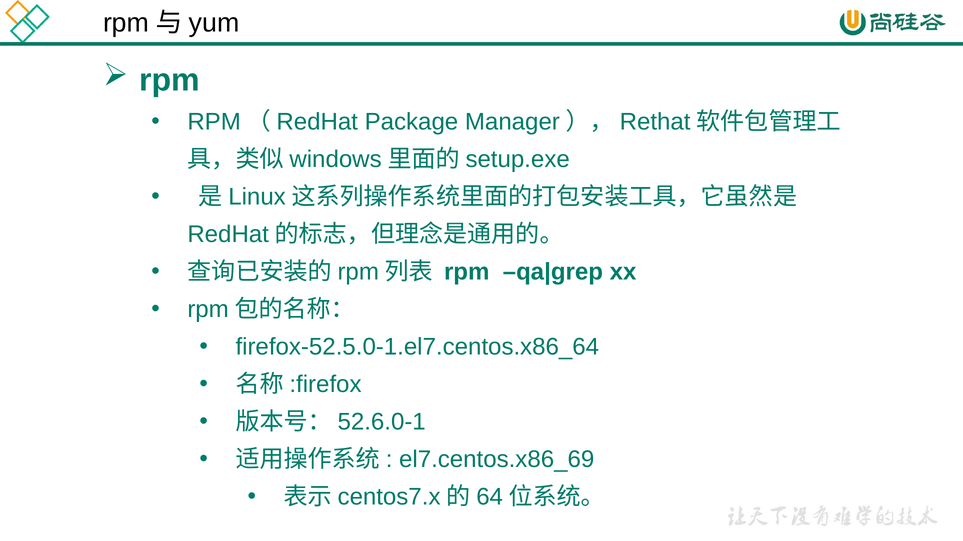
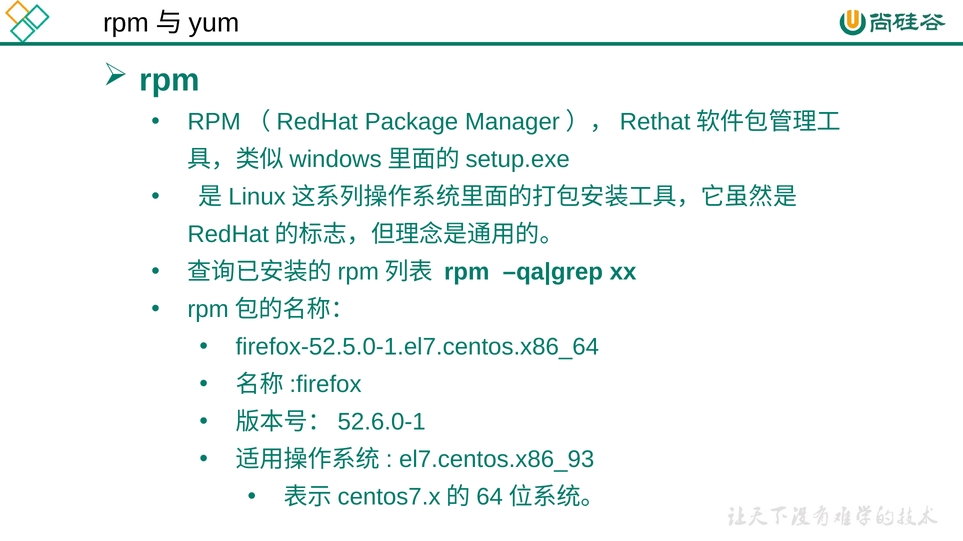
el7.centos.x86_69: el7.centos.x86_69 -> el7.centos.x86_93 (497, 460)
